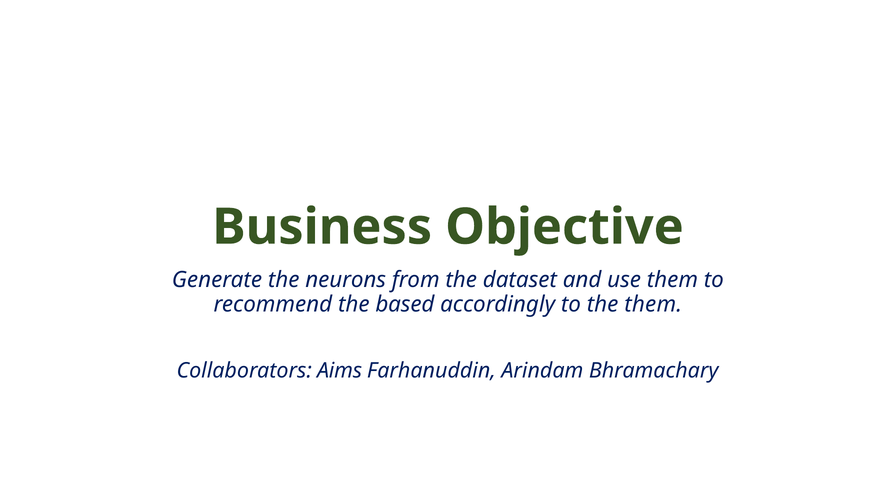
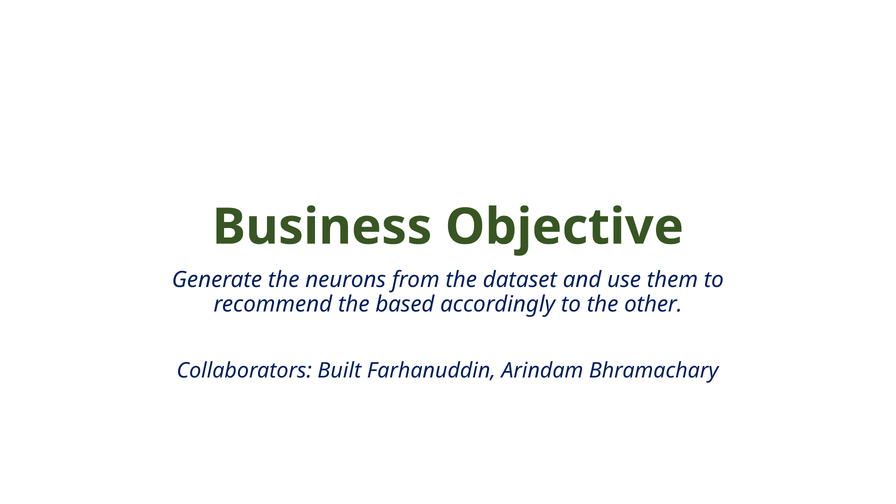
the them: them -> other (653, 304)
Aims: Aims -> Built (339, 371)
